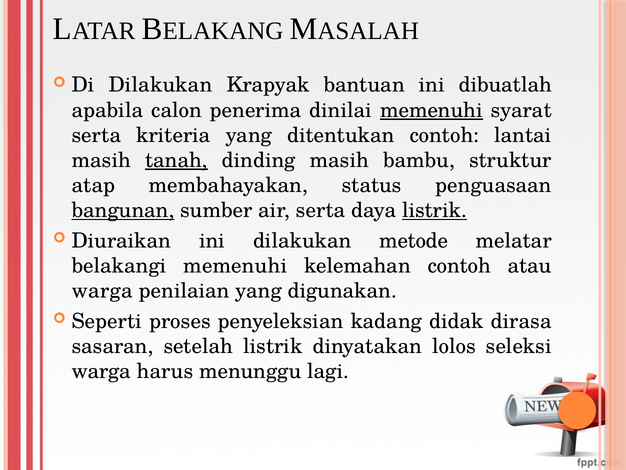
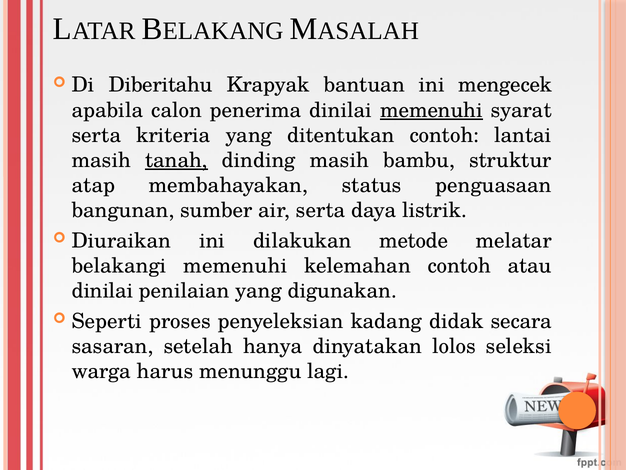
Di Dilakukan: Dilakukan -> Diberitahu (161, 85)
dibuatlah: dibuatlah -> mengecek (505, 85)
bangunan underline: present -> none (123, 210)
listrik underline: present -> none (435, 210)
warga: warga -> dinilai (103, 291)
dirasa: dirasa -> secara (521, 321)
setelah listrik: listrik -> hanya (273, 346)
